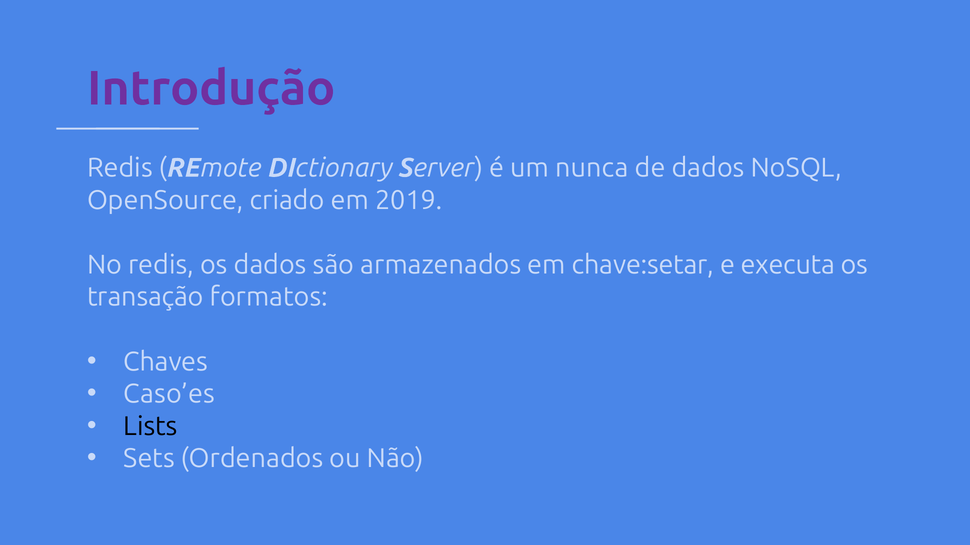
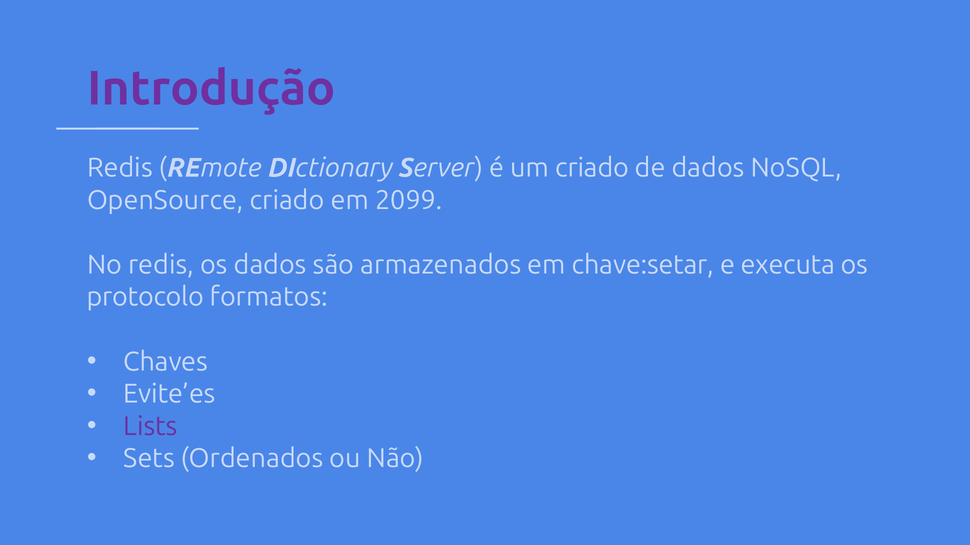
um nunca: nunca -> criado (592, 168)
2019: 2019 -> 2099 (409, 200)
transação: transação -> protocolo (145, 297)
Caso’es: Caso’es -> Evite’es (169, 394)
Lists colour: black -> purple (151, 427)
